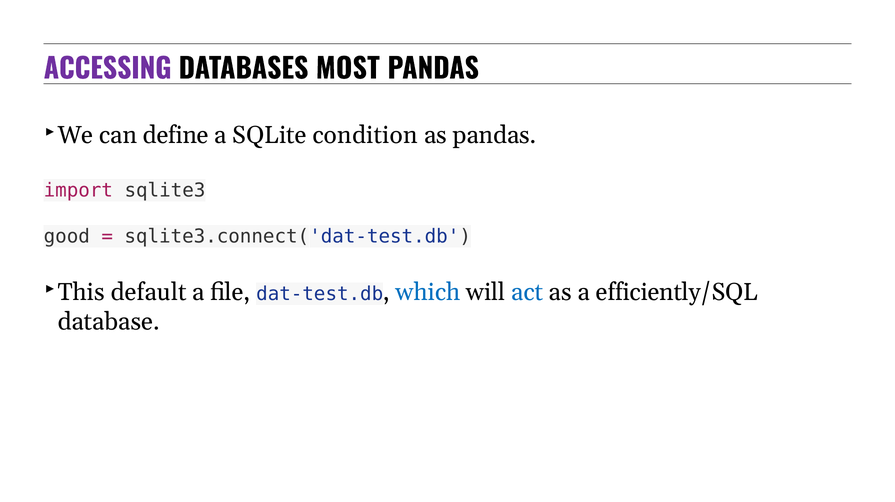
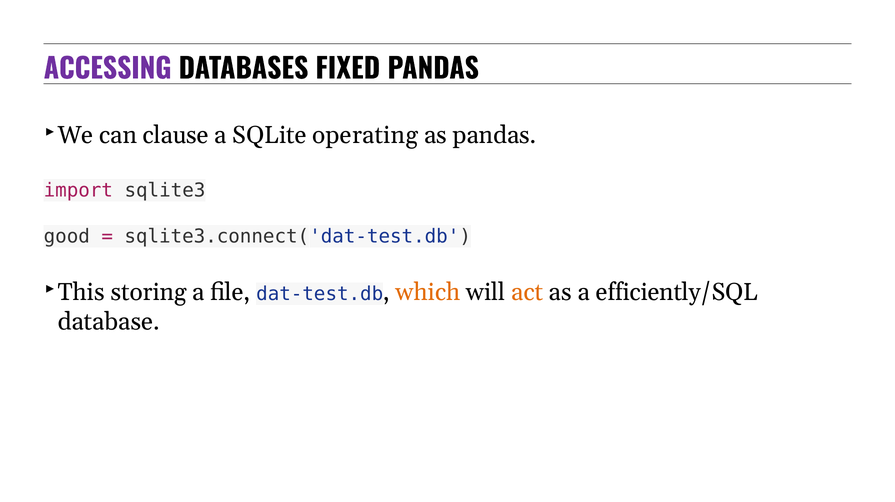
MOST: MOST -> FIXED (348, 69)
define: define -> clause (176, 135)
condition: condition -> operating (365, 135)
default: default -> storing (149, 293)
which colour: blue -> orange (428, 293)
act colour: blue -> orange (527, 293)
